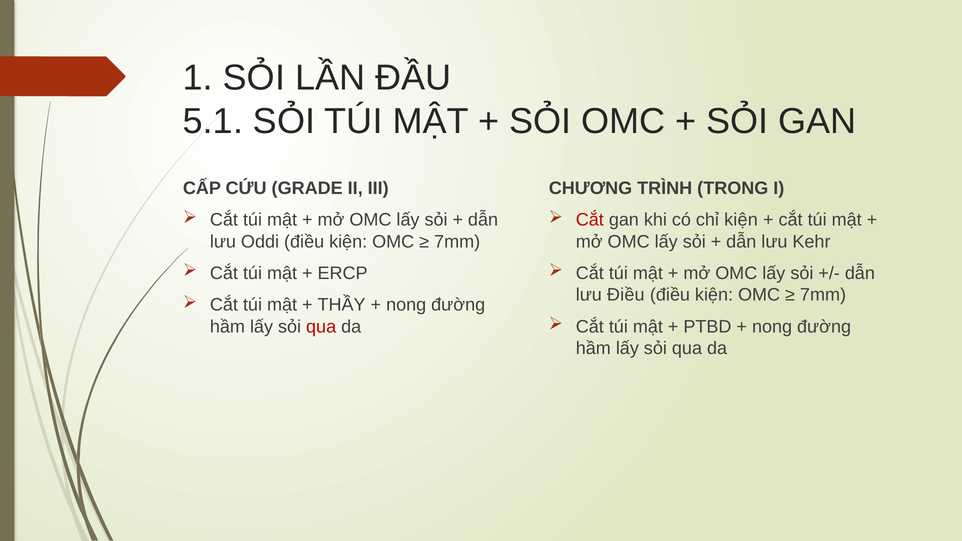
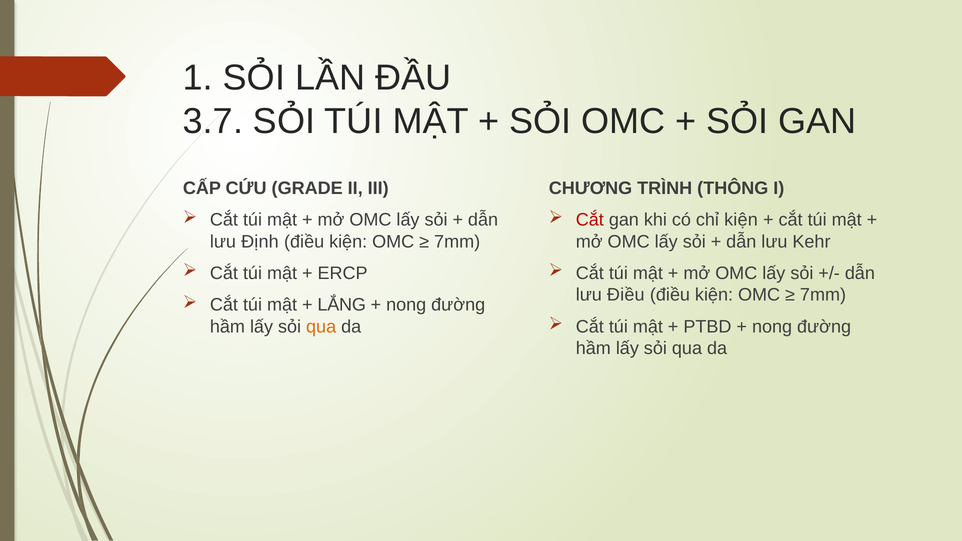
5.1: 5.1 -> 3.7 (213, 121)
TRONG: TRONG -> THÔNG (733, 188)
Oddi: Oddi -> Định (260, 242)
THẦY: THẦY -> LẮNG (342, 305)
qua colour: red -> orange (321, 327)
